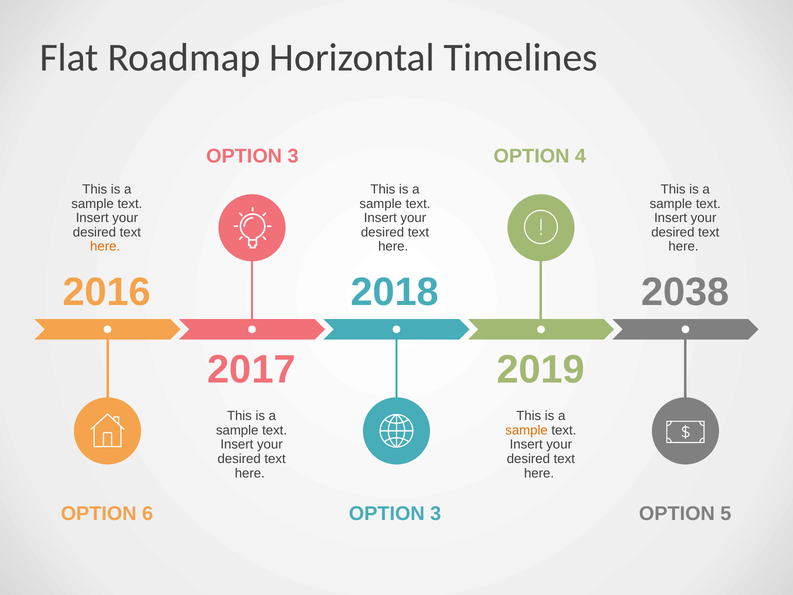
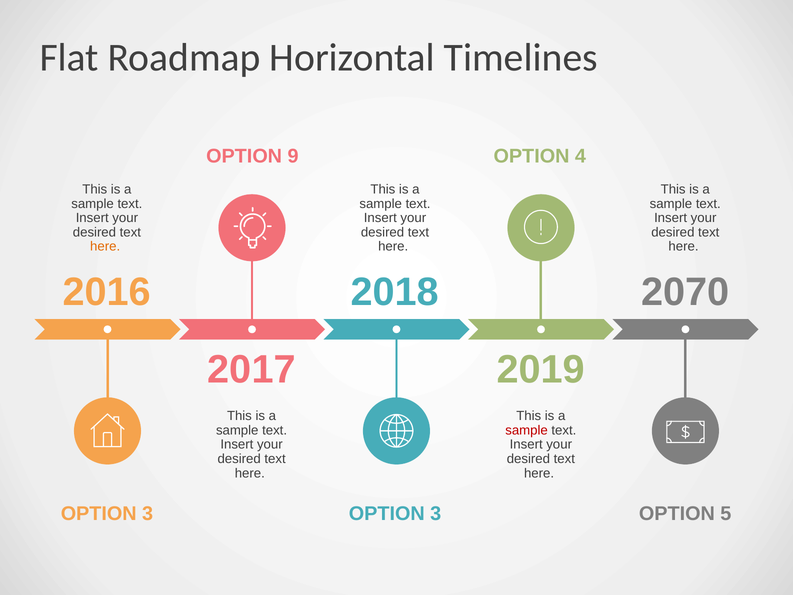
3: 3 -> 9 (293, 156)
2038: 2038 -> 2070 (685, 292)
sample colour: orange -> red (527, 430)
6: 6 -> 3 (148, 514)
